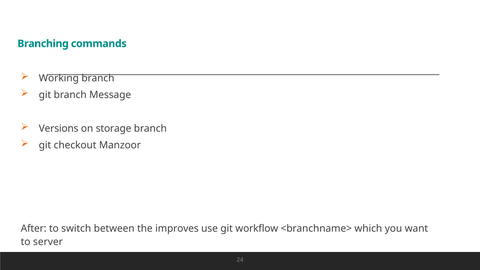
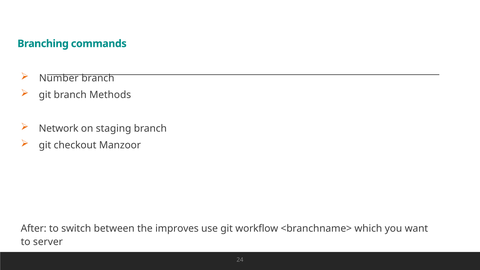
Working: Working -> Number (59, 78)
Message: Message -> Methods (110, 95)
Versions: Versions -> Network (59, 128)
storage: storage -> staging (114, 128)
